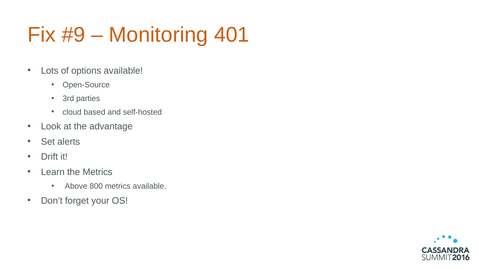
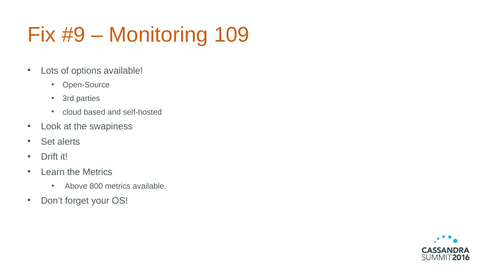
401: 401 -> 109 (232, 35)
advantage: advantage -> swapiness (111, 126)
